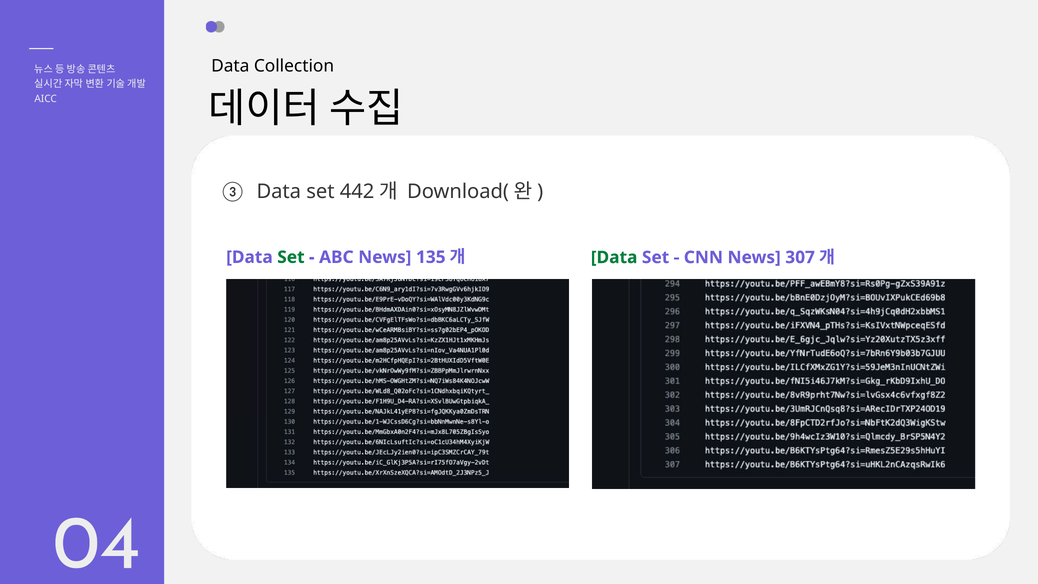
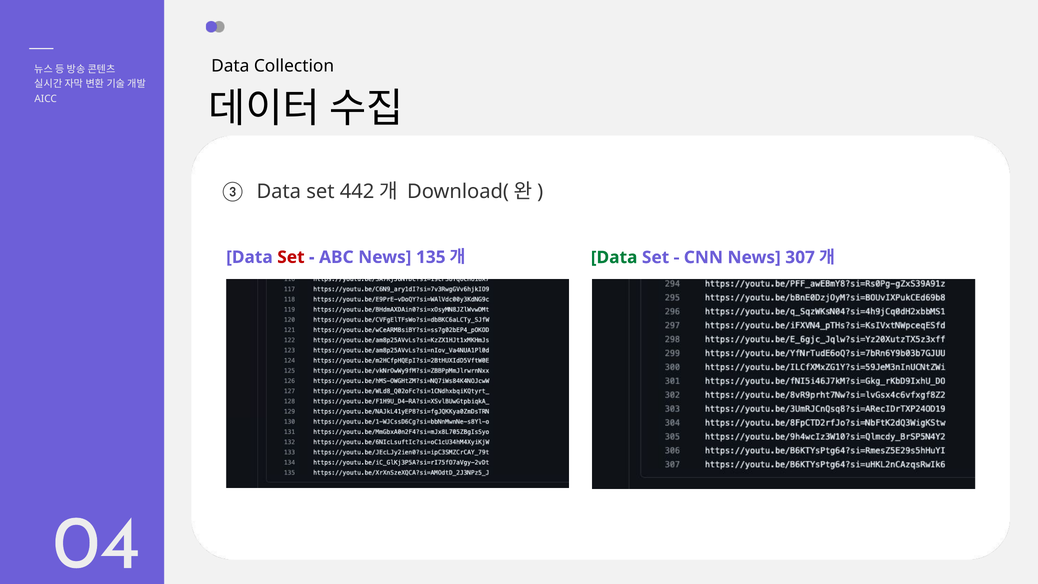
Set colour: green -> red (291, 257)
